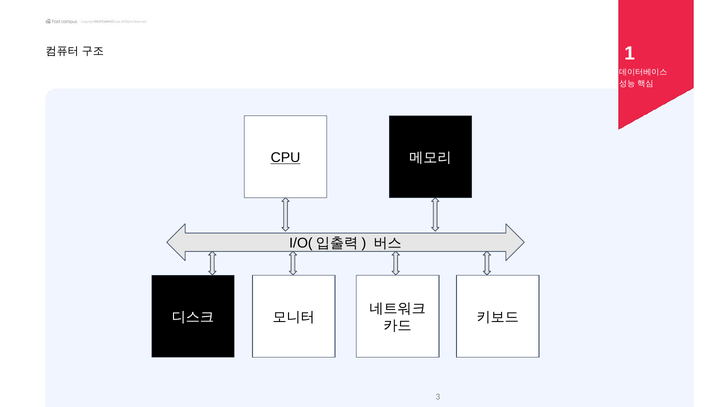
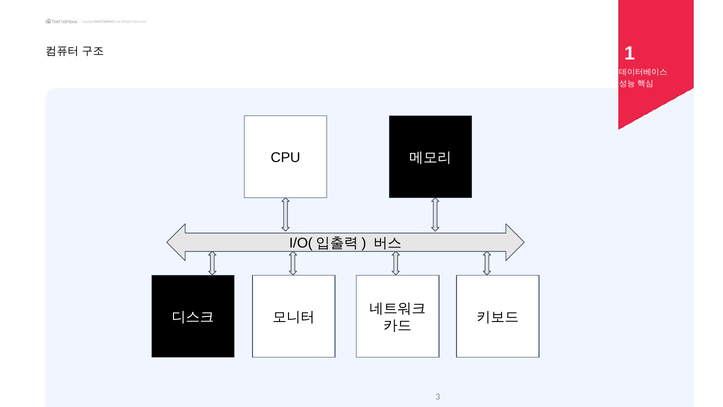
CPU underline: present -> none (285, 158)
